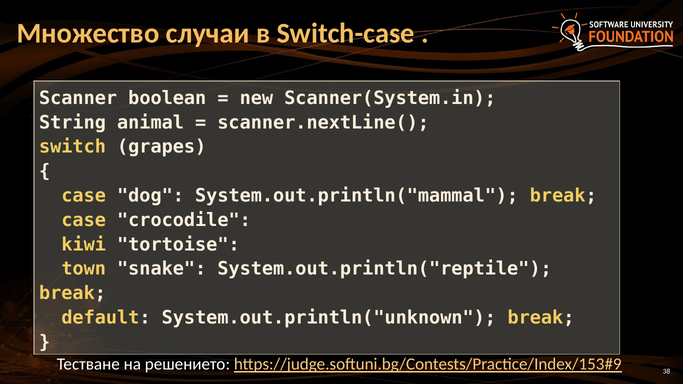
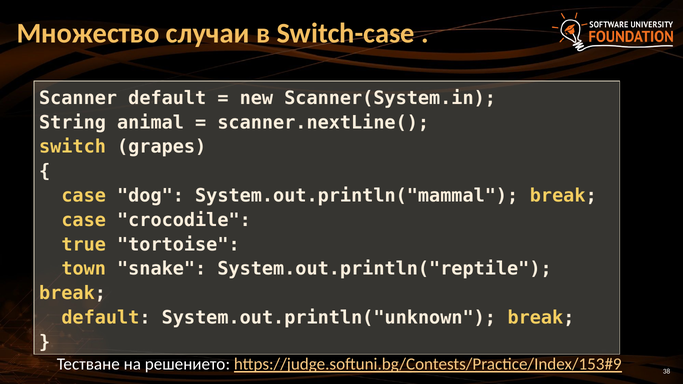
Scanner boolean: boolean -> default (167, 98)
kiwi: kiwi -> true (84, 245)
